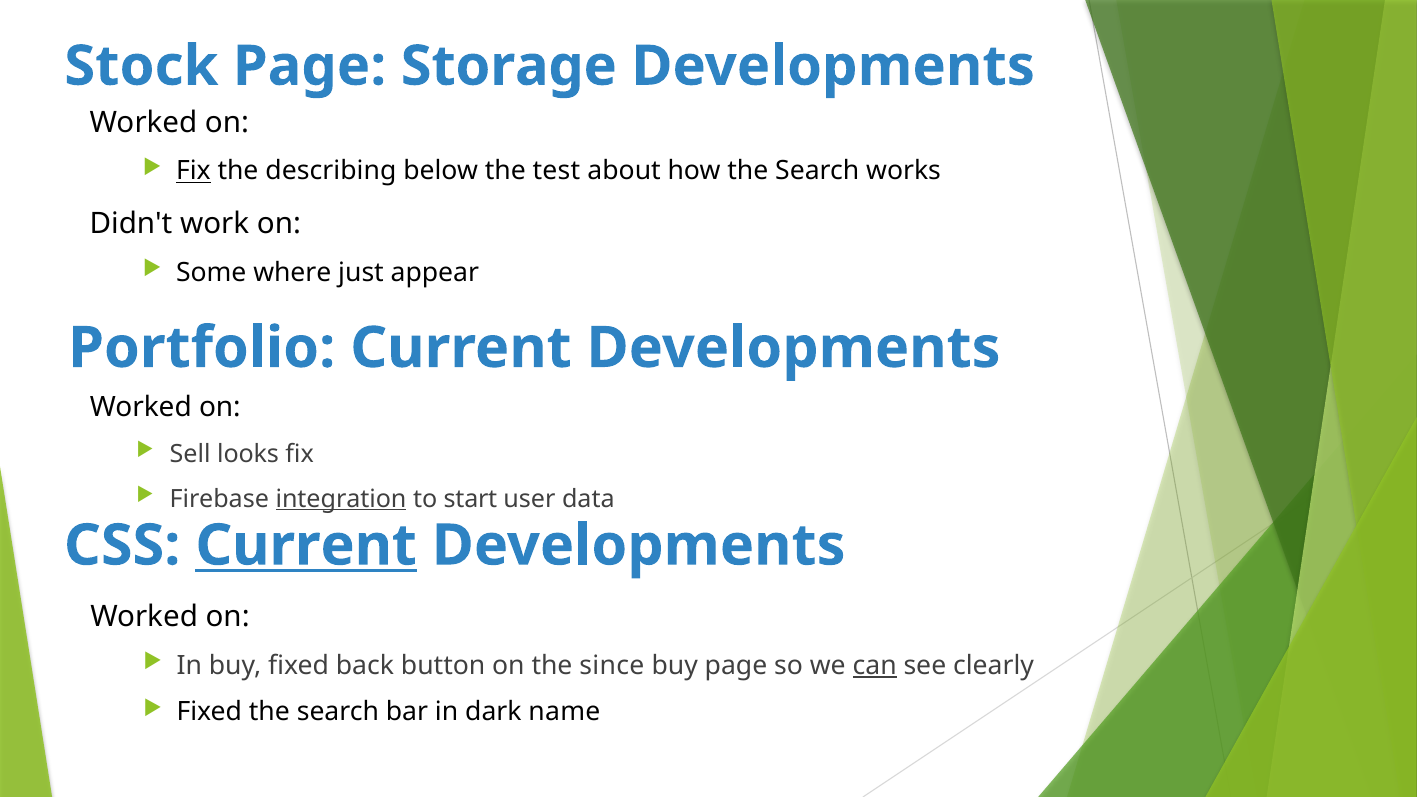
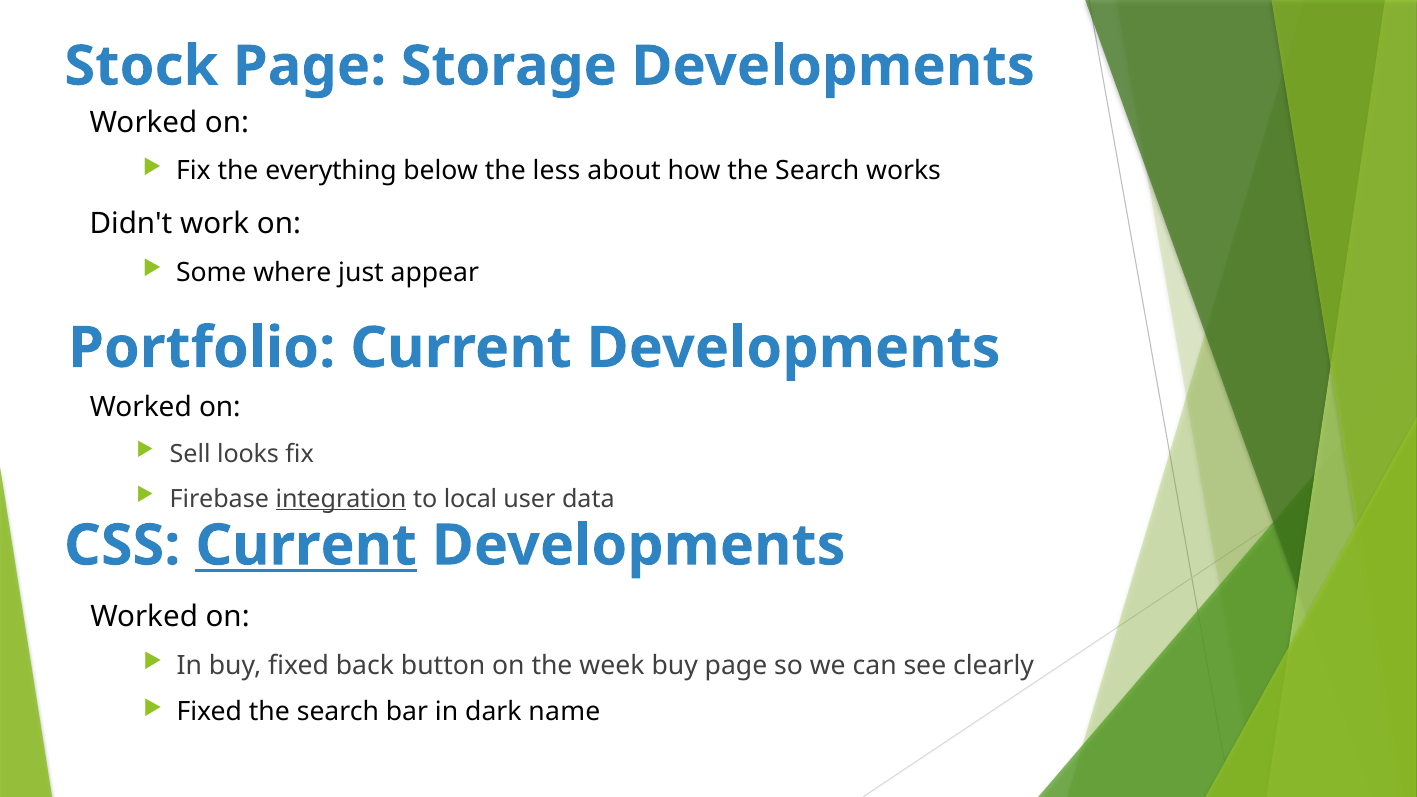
Fix underline: present -> none (193, 171)
describing: describing -> everything (331, 171)
test: test -> less (557, 171)
start: start -> local (470, 499)
since: since -> week (612, 665)
can underline: present -> none (875, 665)
